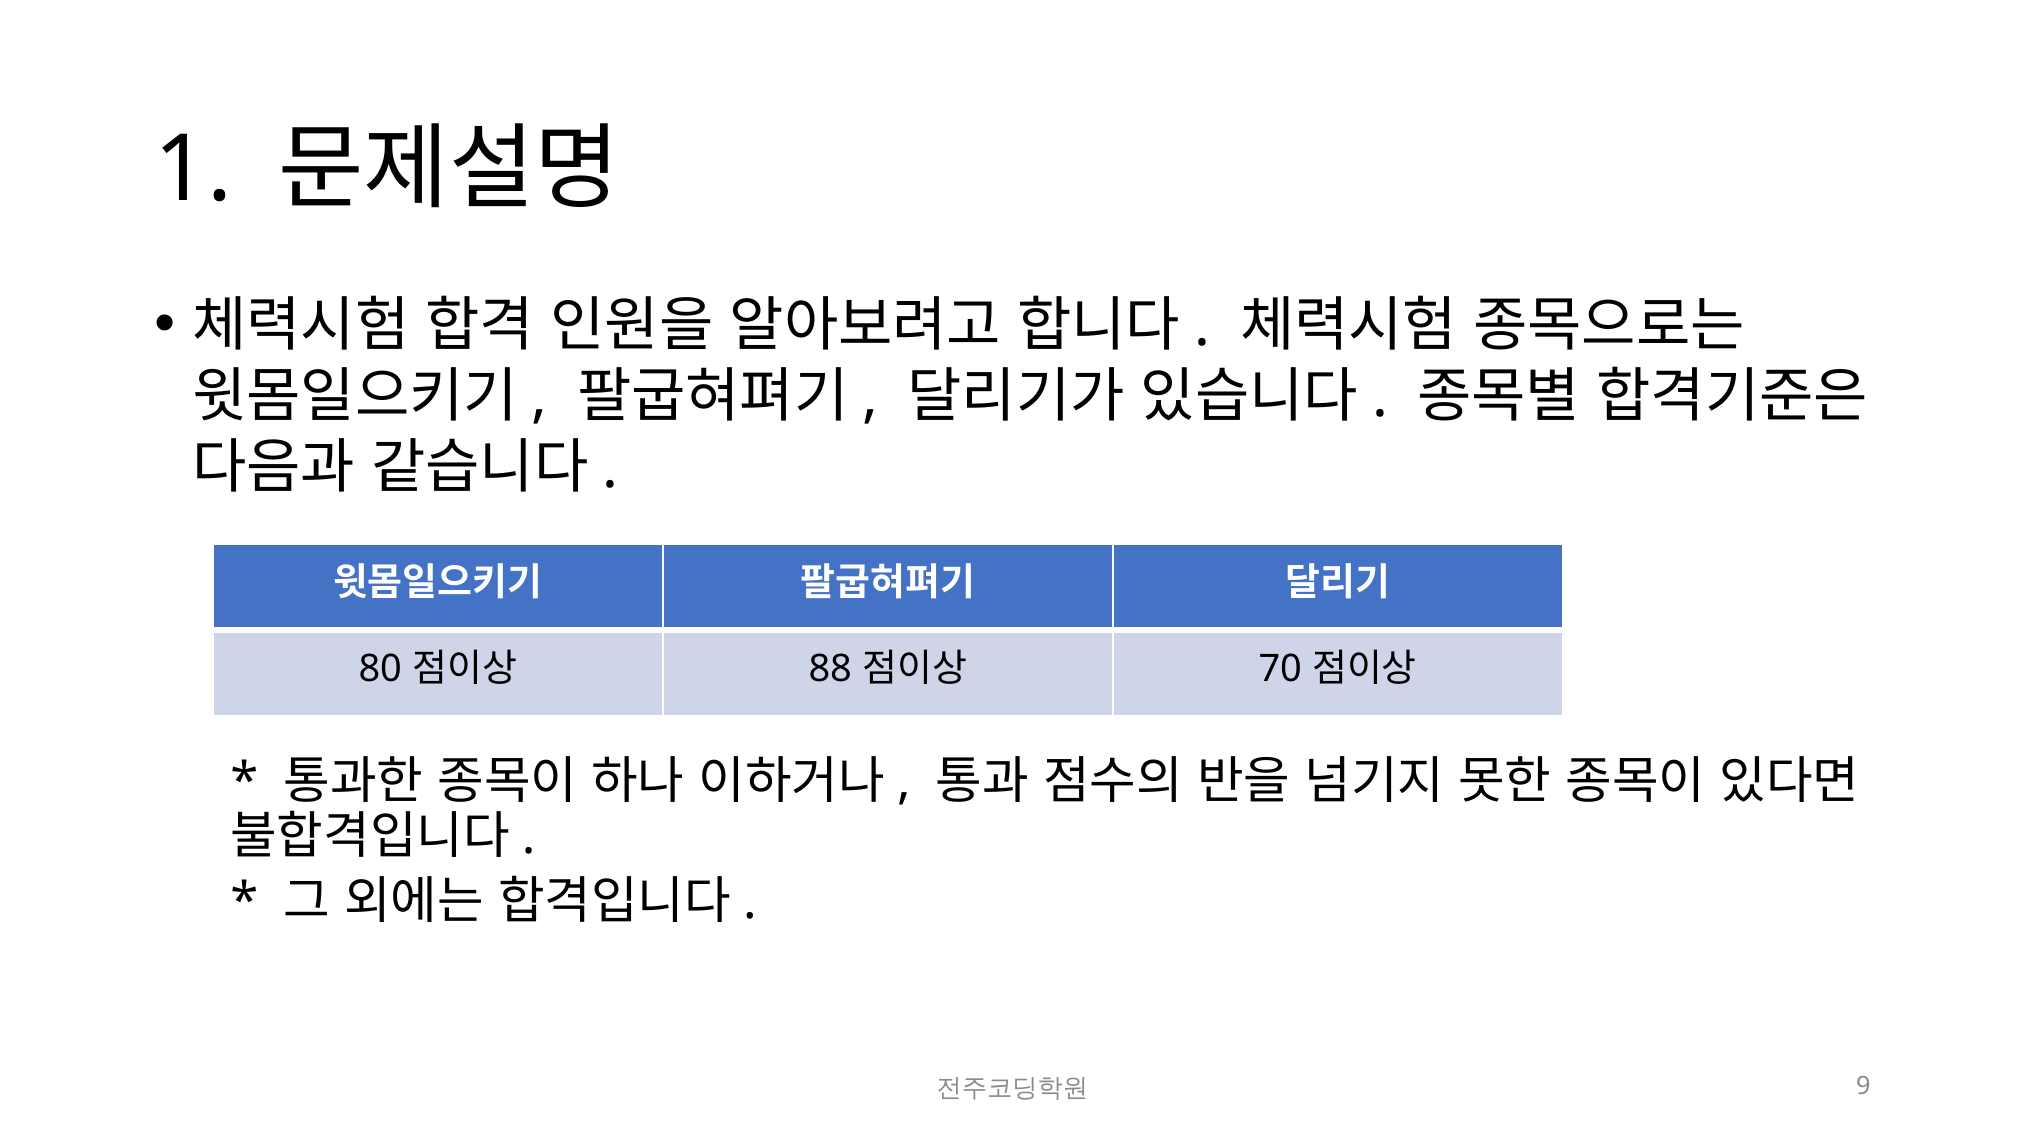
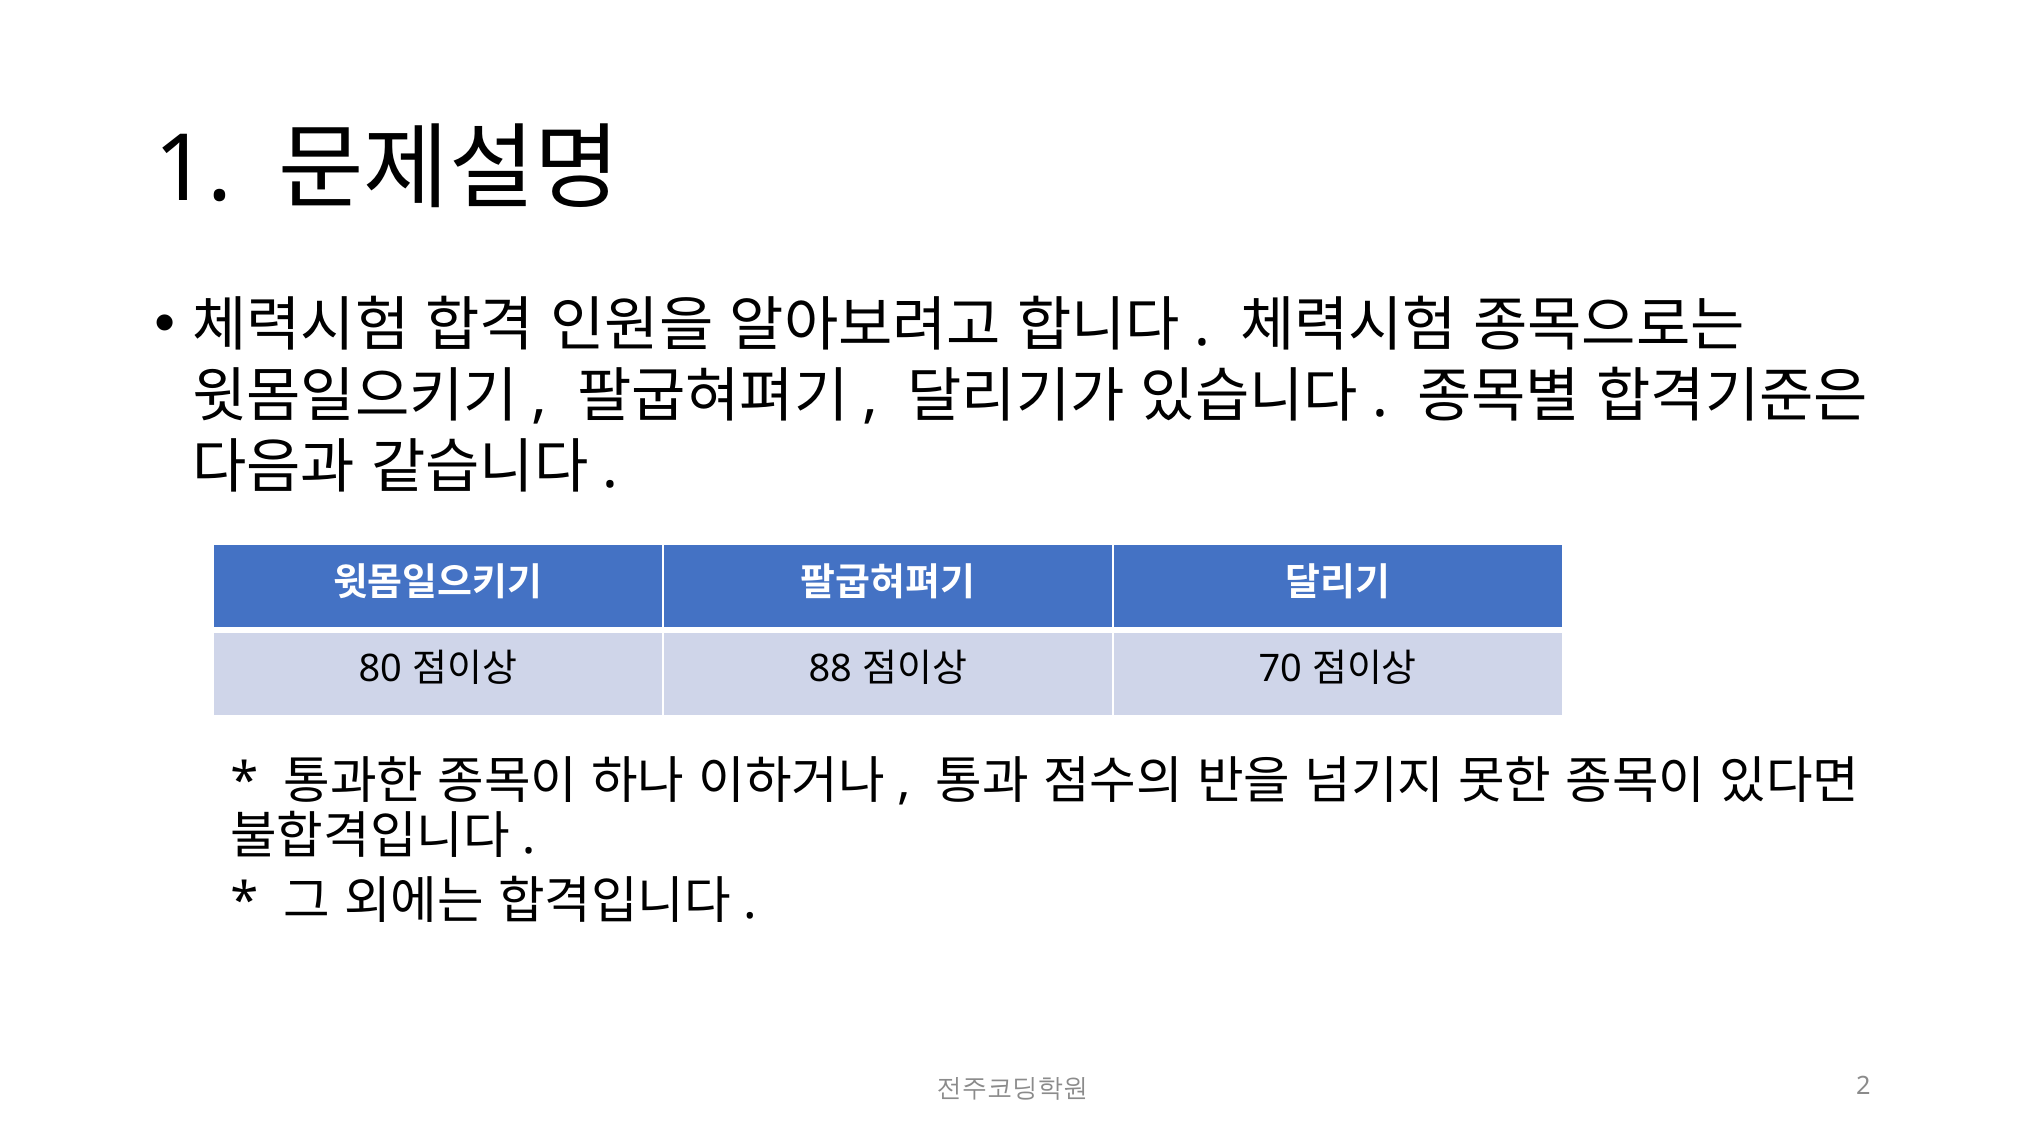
9: 9 -> 2 (1863, 1086)
